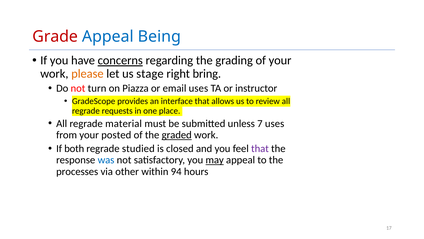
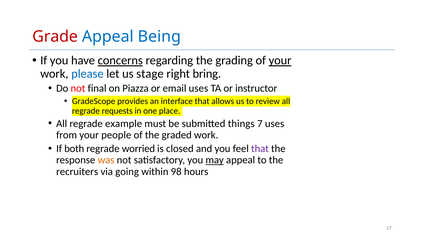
your underline: none -> present (280, 60)
please colour: orange -> blue (87, 74)
turn: turn -> final (97, 88)
material: material -> example (124, 123)
unless: unless -> things (241, 123)
posted: posted -> people (116, 135)
graded underline: present -> none (177, 135)
studied: studied -> worried (138, 148)
was colour: blue -> orange (106, 160)
processes: processes -> recruiters (77, 171)
other: other -> going (127, 171)
94: 94 -> 98 (176, 171)
